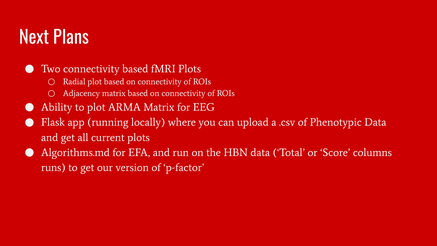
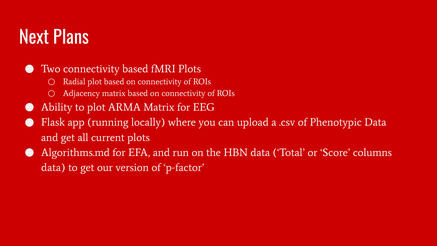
runs: runs -> data (53, 168)
